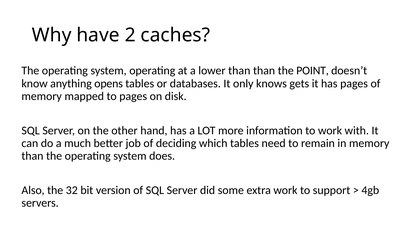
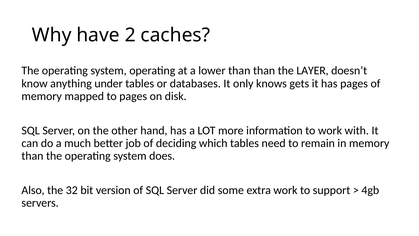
POINT: POINT -> LAYER (313, 71)
opens: opens -> under (109, 83)
